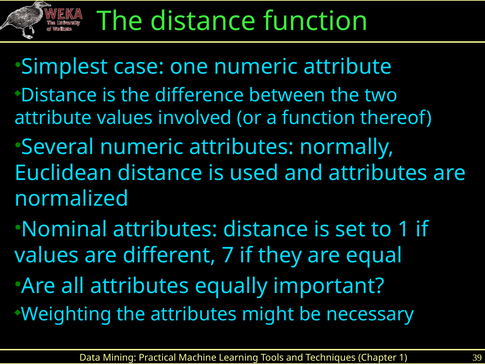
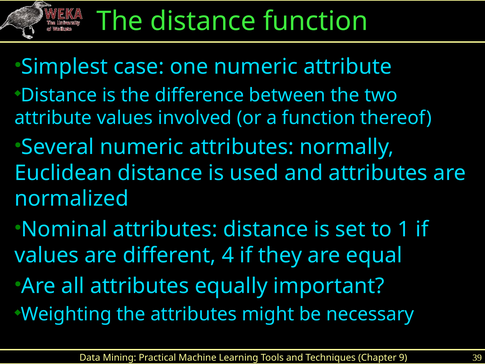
7: 7 -> 4 (228, 255)
Chapter 1: 1 -> 9 (403, 357)
